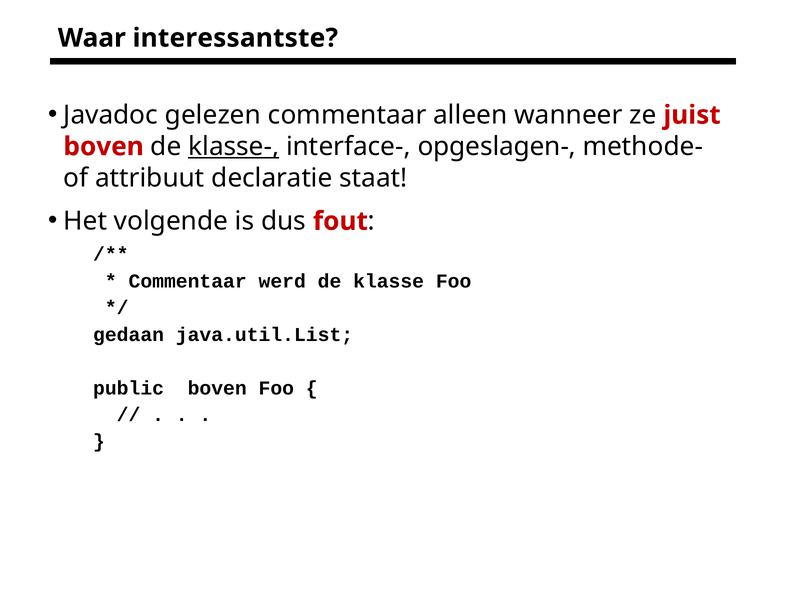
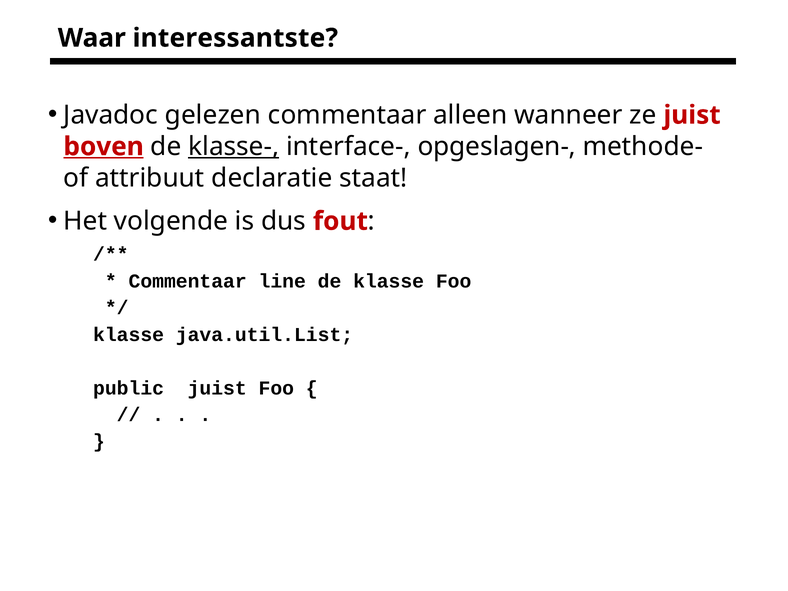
boven underline: none -> present (104, 147)
werd: werd -> line (282, 281)
gedaan: gedaan -> klasse (129, 335)
public boven: boven -> juist (217, 388)
